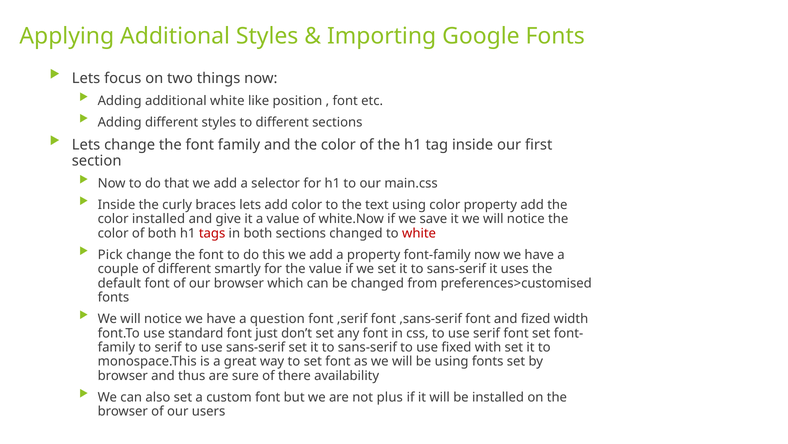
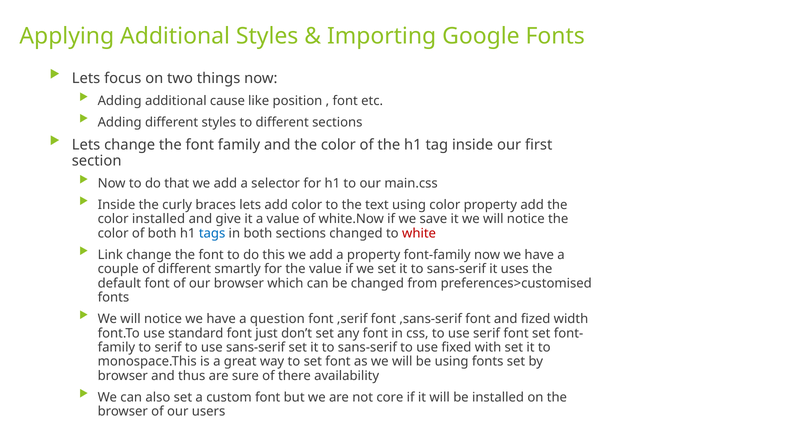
additional white: white -> cause (227, 101)
tags colour: red -> blue (212, 233)
Pick: Pick -> Link (110, 254)
plus: plus -> core (390, 397)
